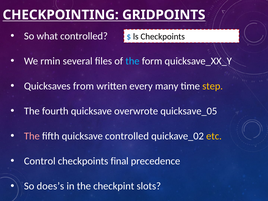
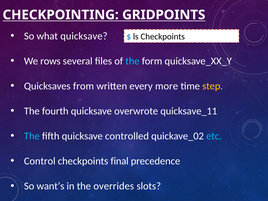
what controlled: controlled -> quicksave (84, 36)
rmin: rmin -> rows (50, 61)
many: many -> more (167, 86)
quicksave_05: quicksave_05 -> quicksave_11 (189, 111)
The colour: pink -> light blue (32, 136)
etc colour: yellow -> light blue (214, 136)
does’s: does’s -> want’s (50, 186)
checkpint: checkpint -> overrides (114, 186)
